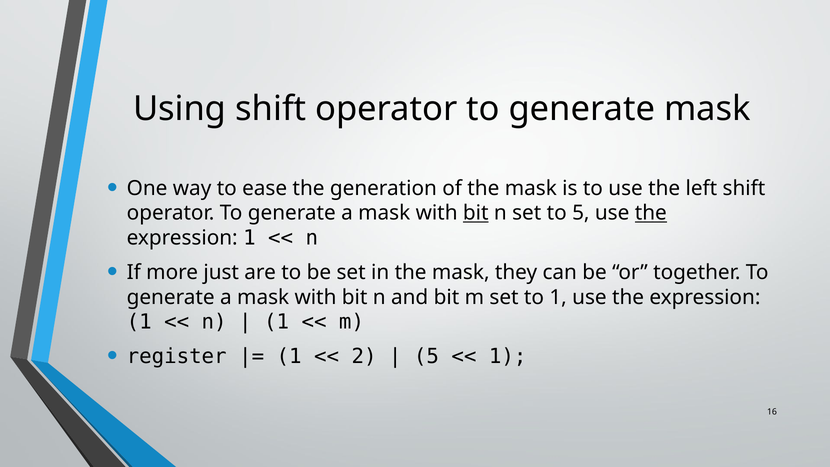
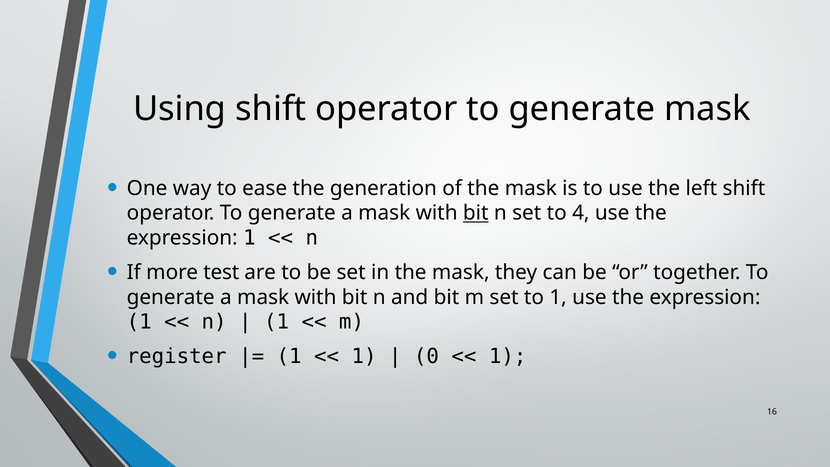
to 5: 5 -> 4 (581, 213)
the underline: present -> none (651, 213)
just: just -> test (221, 272)
2: 2 -> 1 (364, 356)
5: 5 -> 0 (426, 356)
